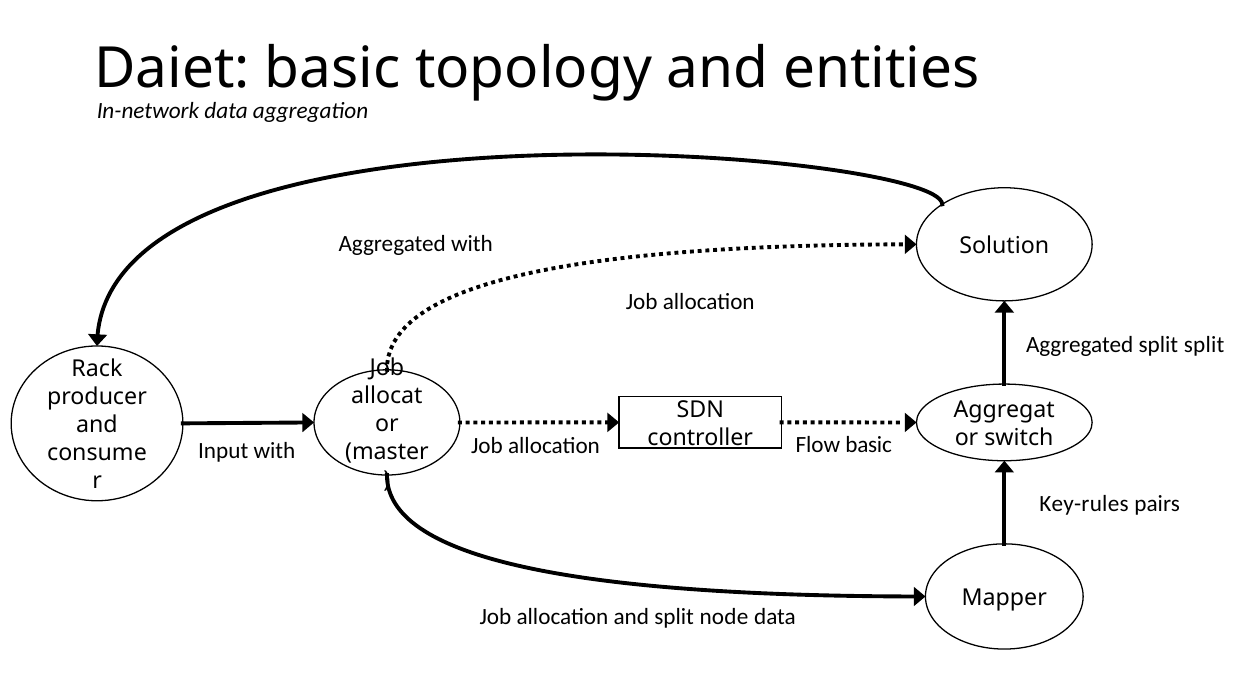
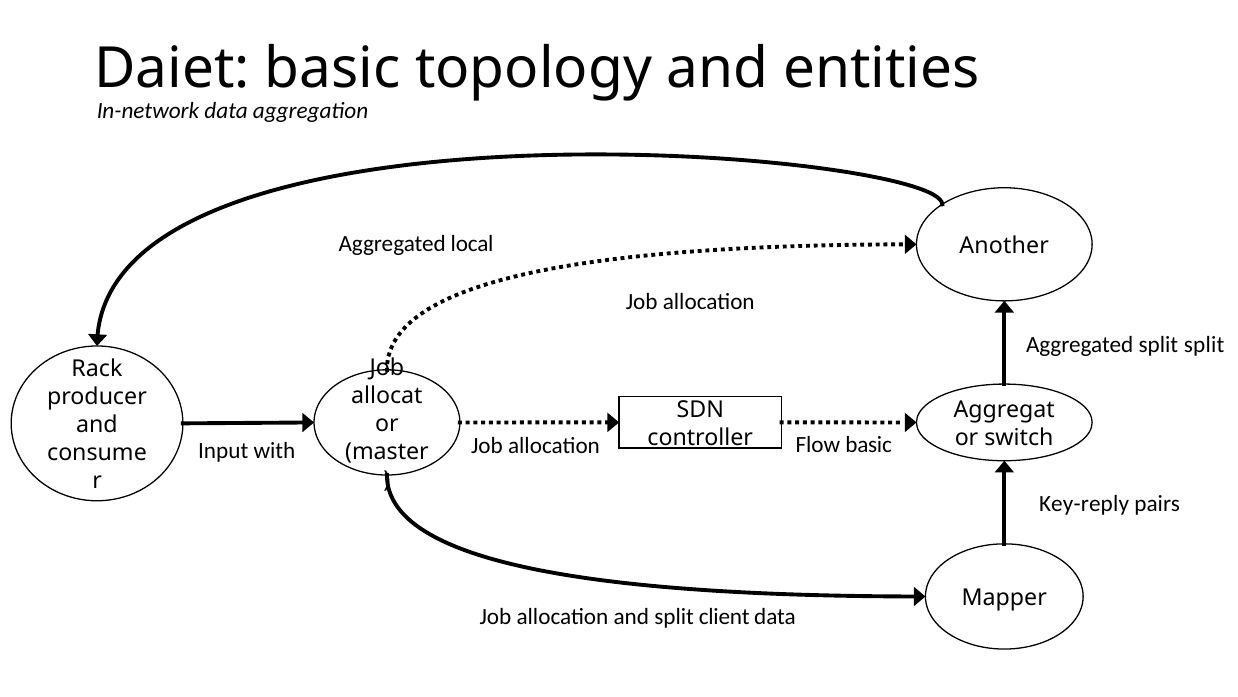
Aggregated with: with -> local (472, 244)
Solution: Solution -> Another (1004, 246)
Key-rules: Key-rules -> Key-reply (1084, 503)
node: node -> client (724, 616)
